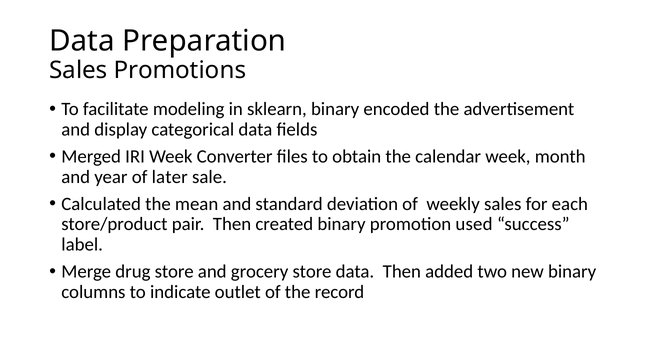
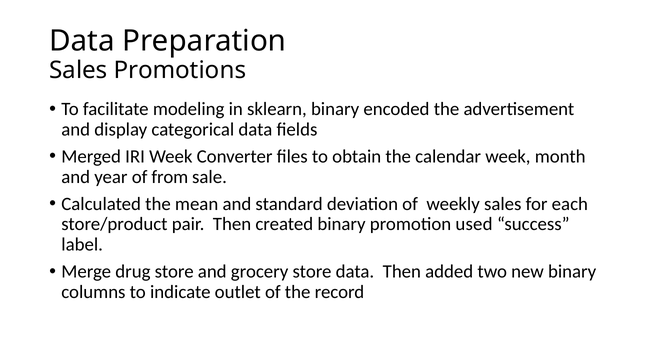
later: later -> from (170, 177)
